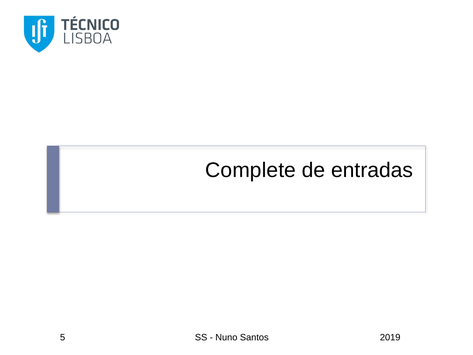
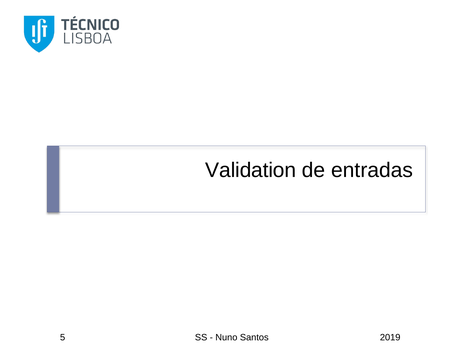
Complete: Complete -> Validation (251, 170)
